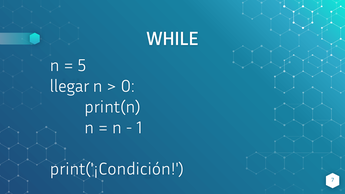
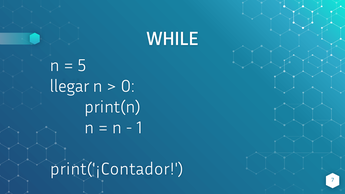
print('¡Condición: print('¡Condición -> print('¡Contador (117, 169)
